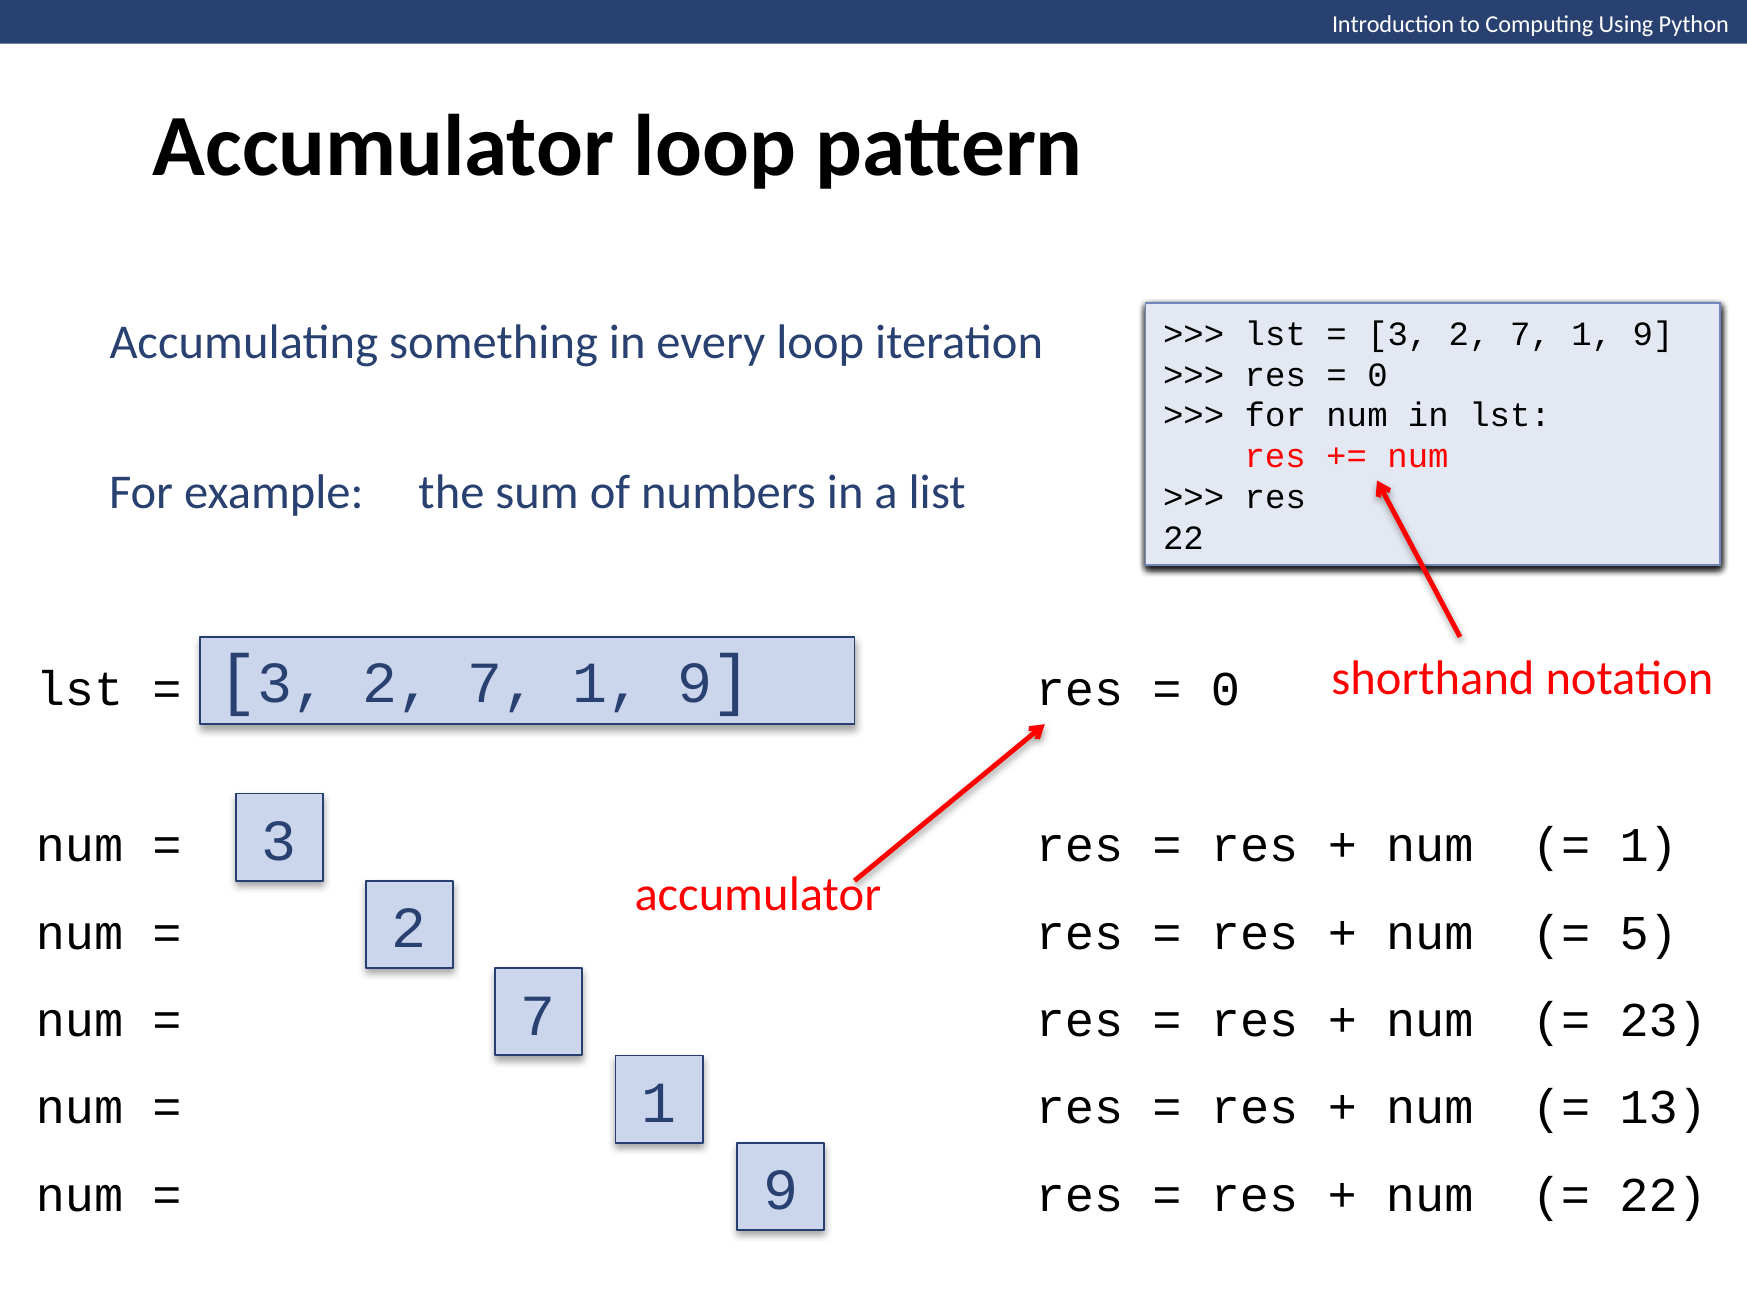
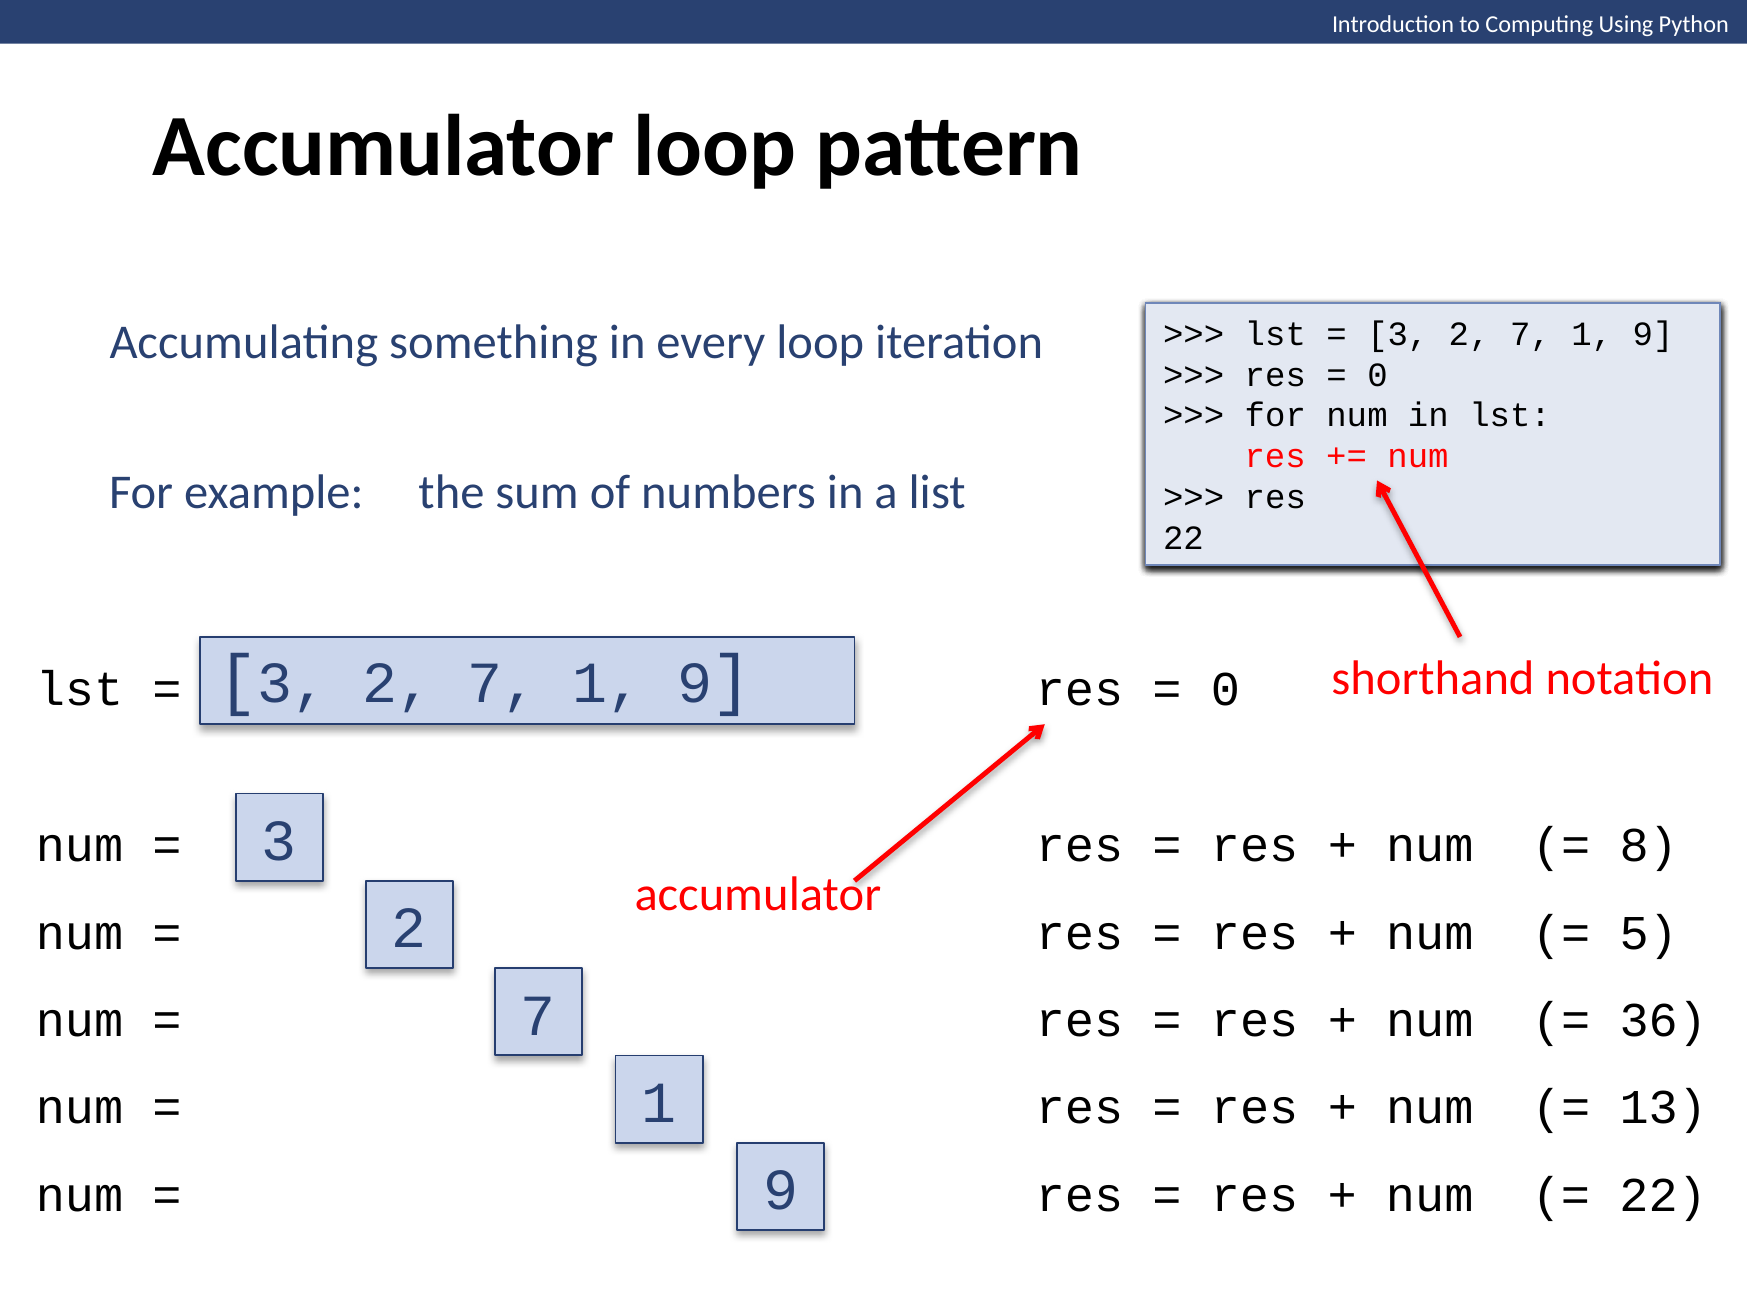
1: 1 -> 8 (1649, 846)
23: 23 -> 36 (1663, 1021)
